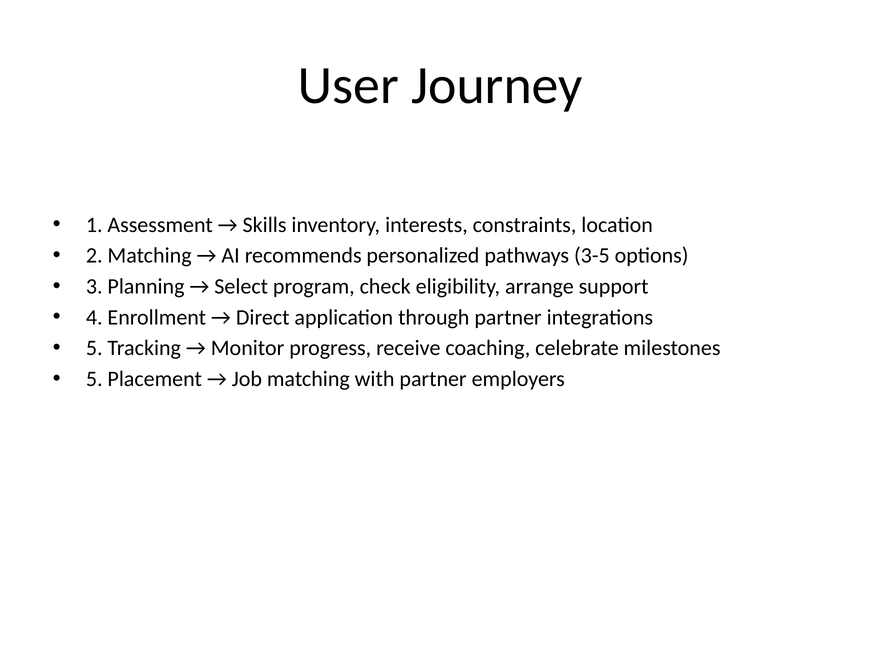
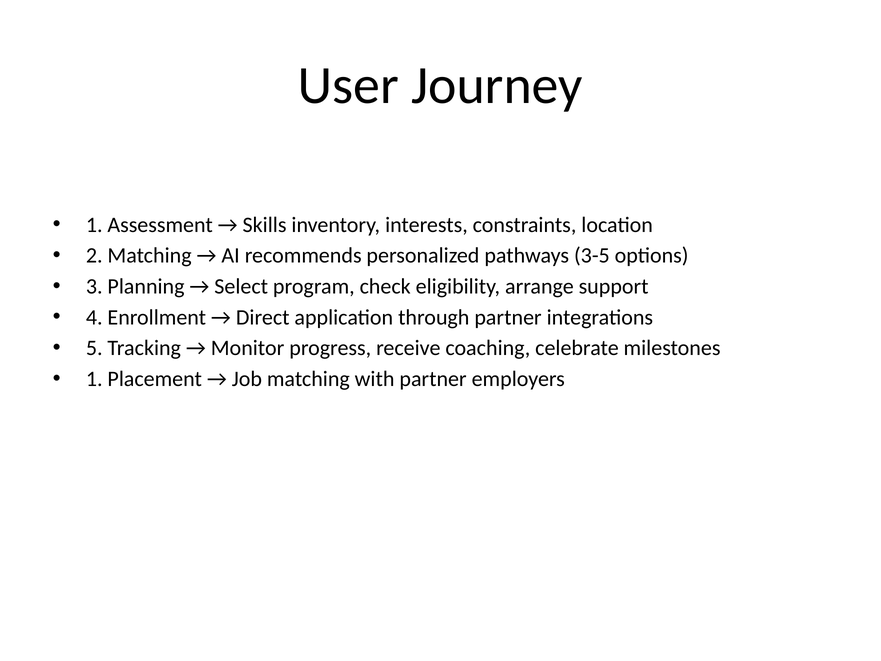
5: 5 -> 1 (94, 379)
